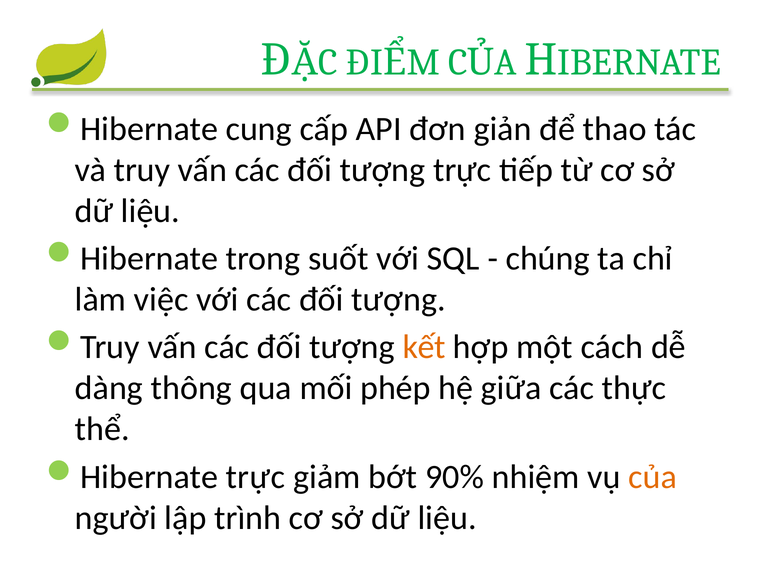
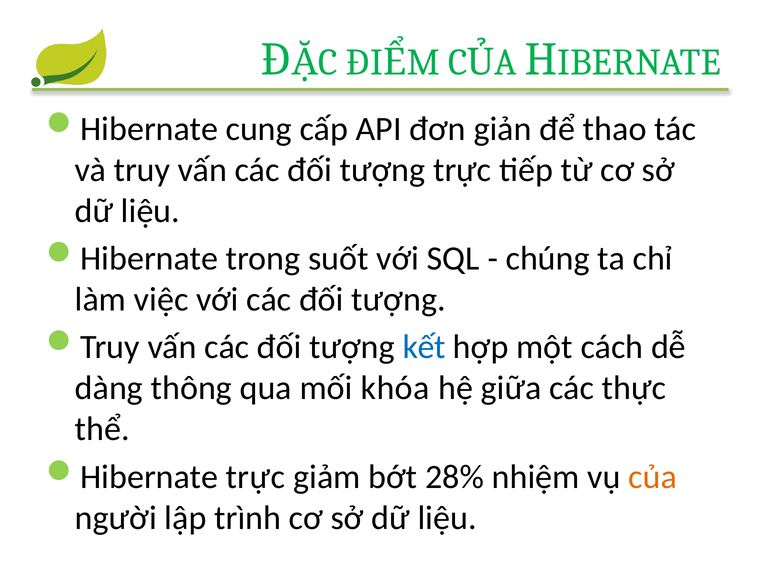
kết colour: orange -> blue (424, 347)
phép: phép -> khóa (395, 388)
90%: 90% -> 28% (454, 477)
